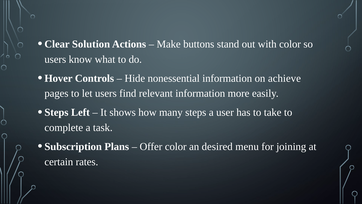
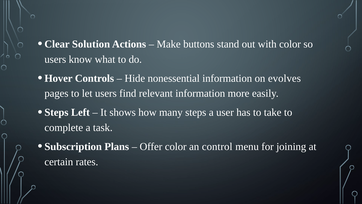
achieve: achieve -> evolves (284, 78)
desired: desired -> control (217, 146)
